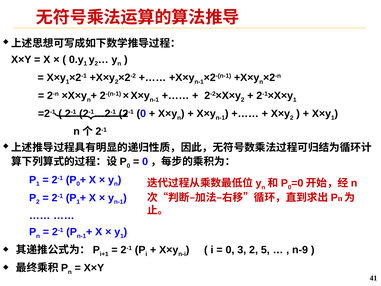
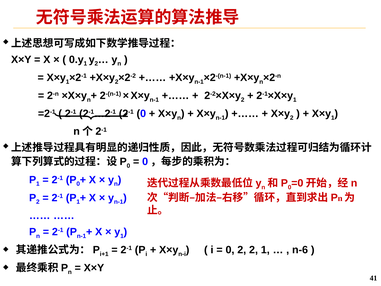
0 3: 3 -> 2 (242, 250)
2 5: 5 -> 1 (265, 250)
n-9: n-9 -> n-6 (300, 250)
